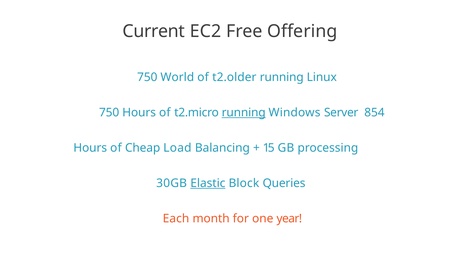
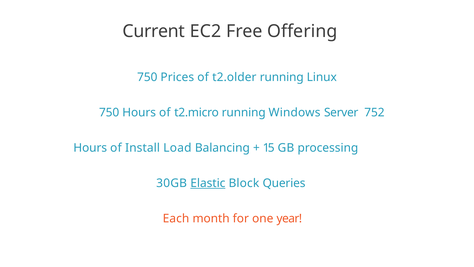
World: World -> Prices (177, 77)
running underline: present -> none (244, 112)
854: 854 -> 752 (374, 112)
Cheap: Cheap -> Install (143, 148)
